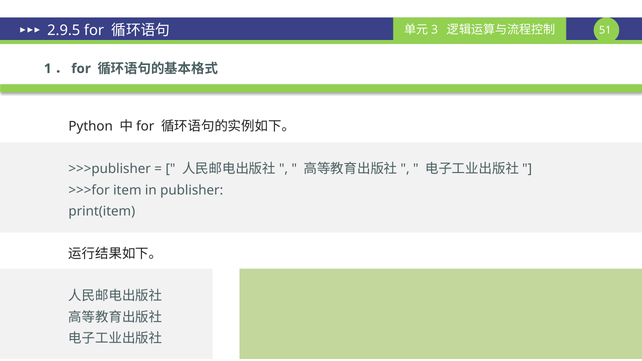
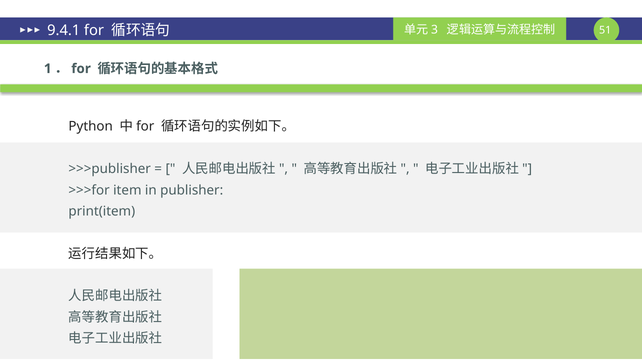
2.9.5: 2.9.5 -> 9.4.1 (64, 31)
